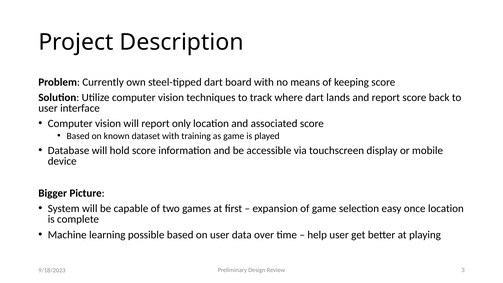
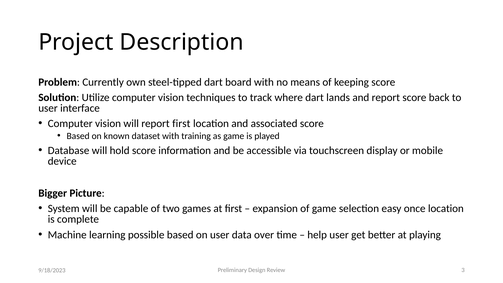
report only: only -> first (181, 124)
